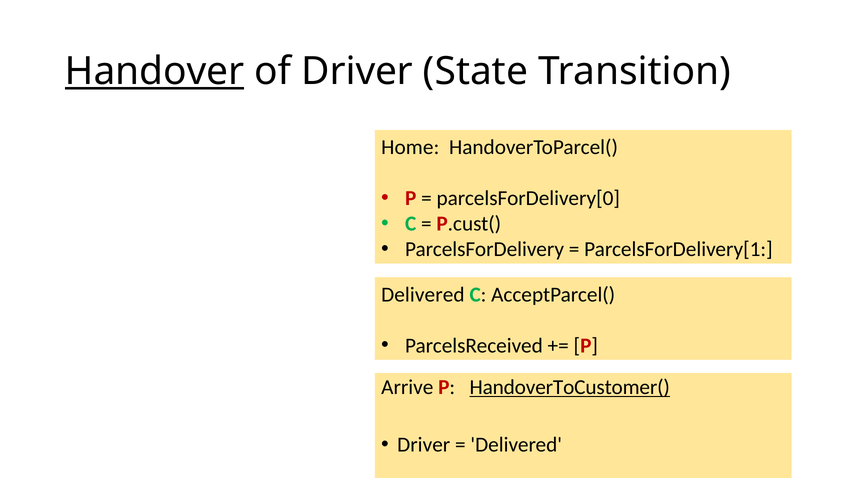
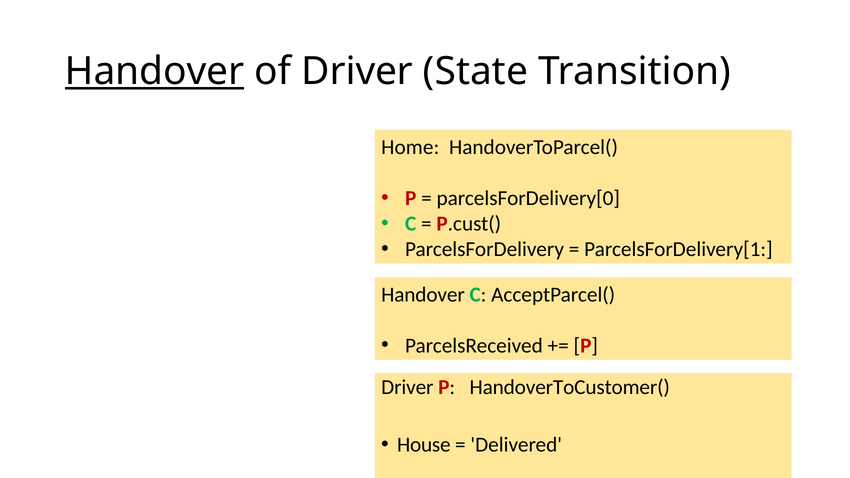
Delivered: Delivered -> Handover (423, 295)
Arrive: Arrive -> Driver (407, 388)
HandoverToCustomer( underline: present -> none (570, 388)
Driver: Driver -> House (424, 445)
